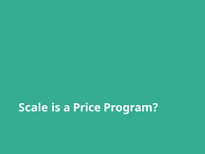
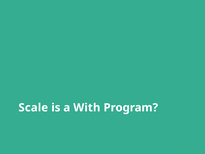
Price: Price -> With (87, 107)
